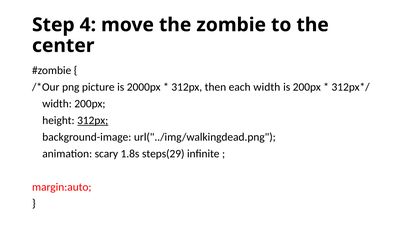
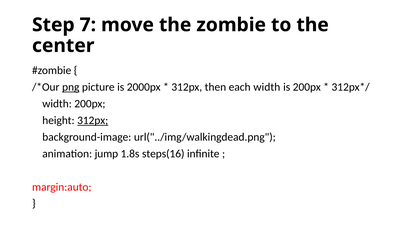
4: 4 -> 7 (88, 25)
png underline: none -> present (71, 87)
scary: scary -> jump (106, 154)
steps(29: steps(29 -> steps(16 (163, 154)
